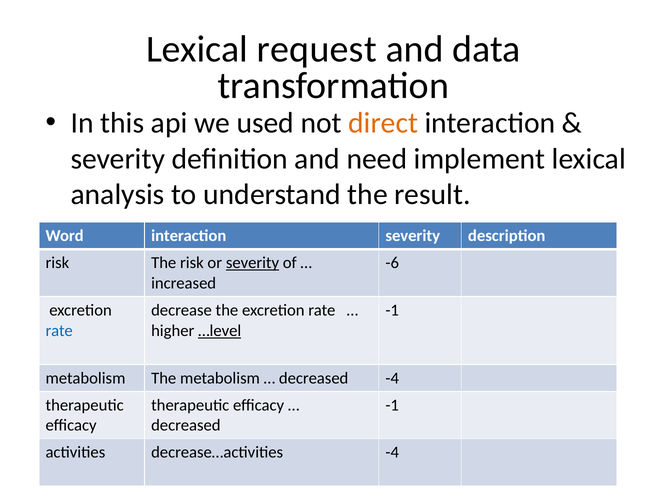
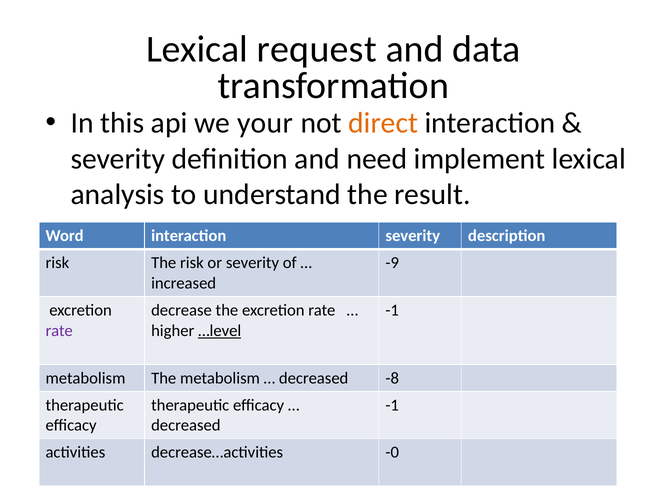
used: used -> your (265, 123)
severity underline: present -> none (252, 263)
-6: -6 -> -9 (392, 263)
rate colour: blue -> purple (59, 331)
decreased -4: -4 -> -8 (392, 378)
decrease…activities -4: -4 -> -0 (392, 453)
